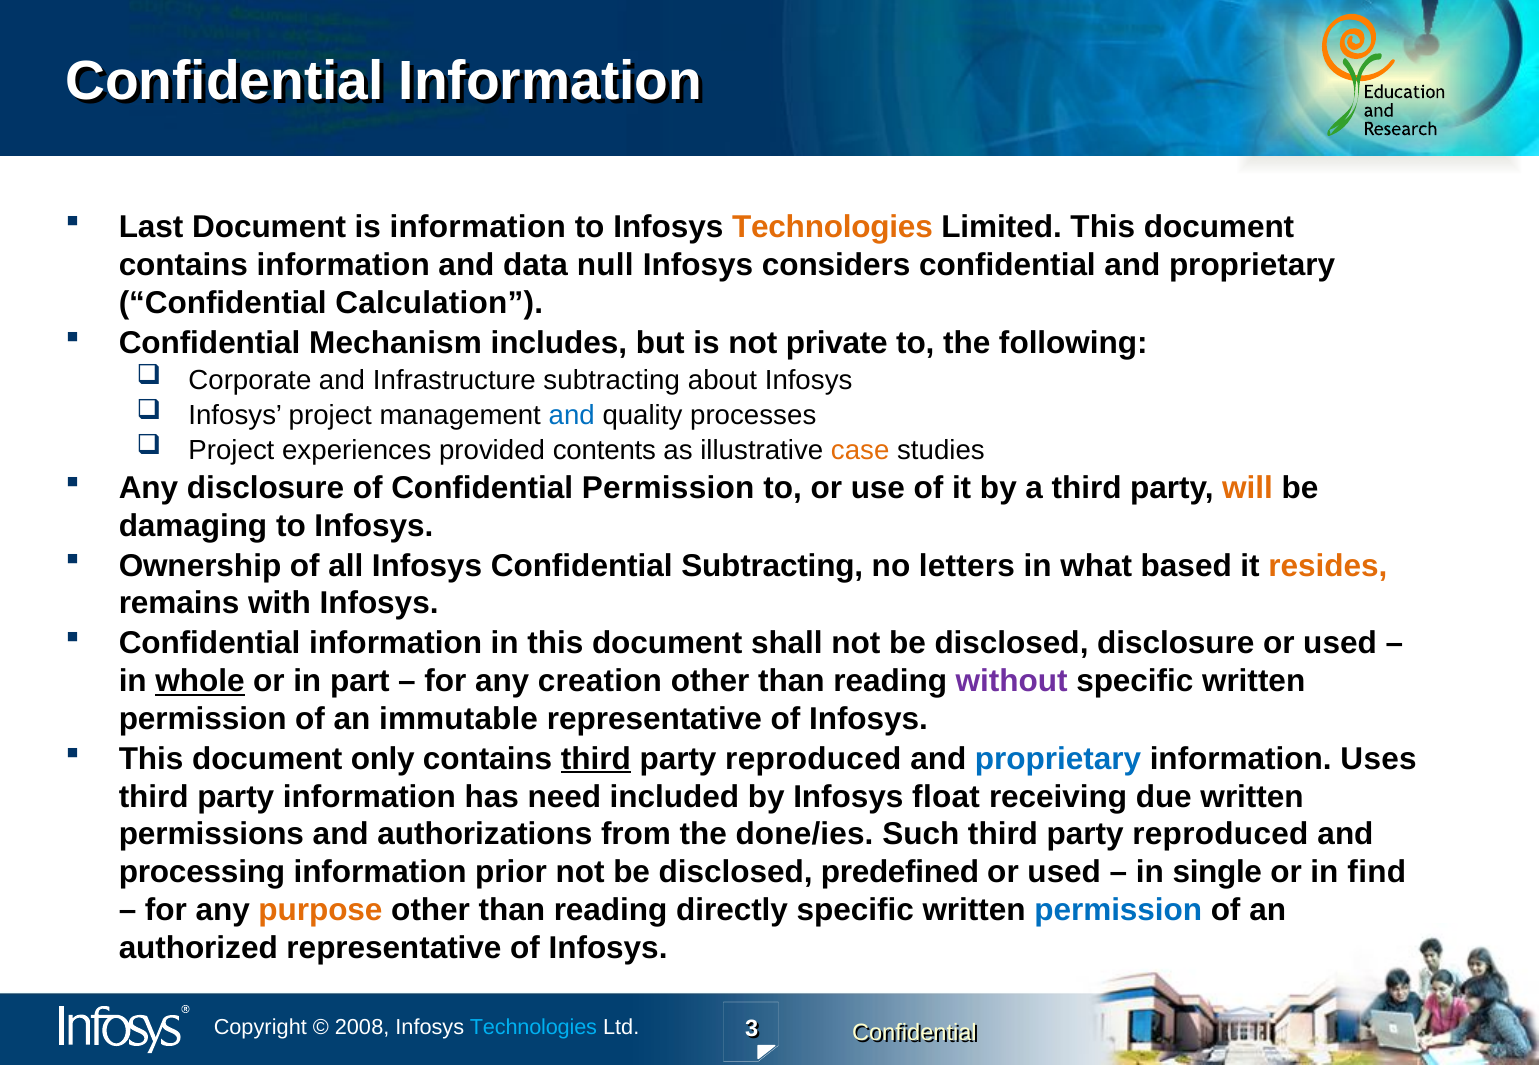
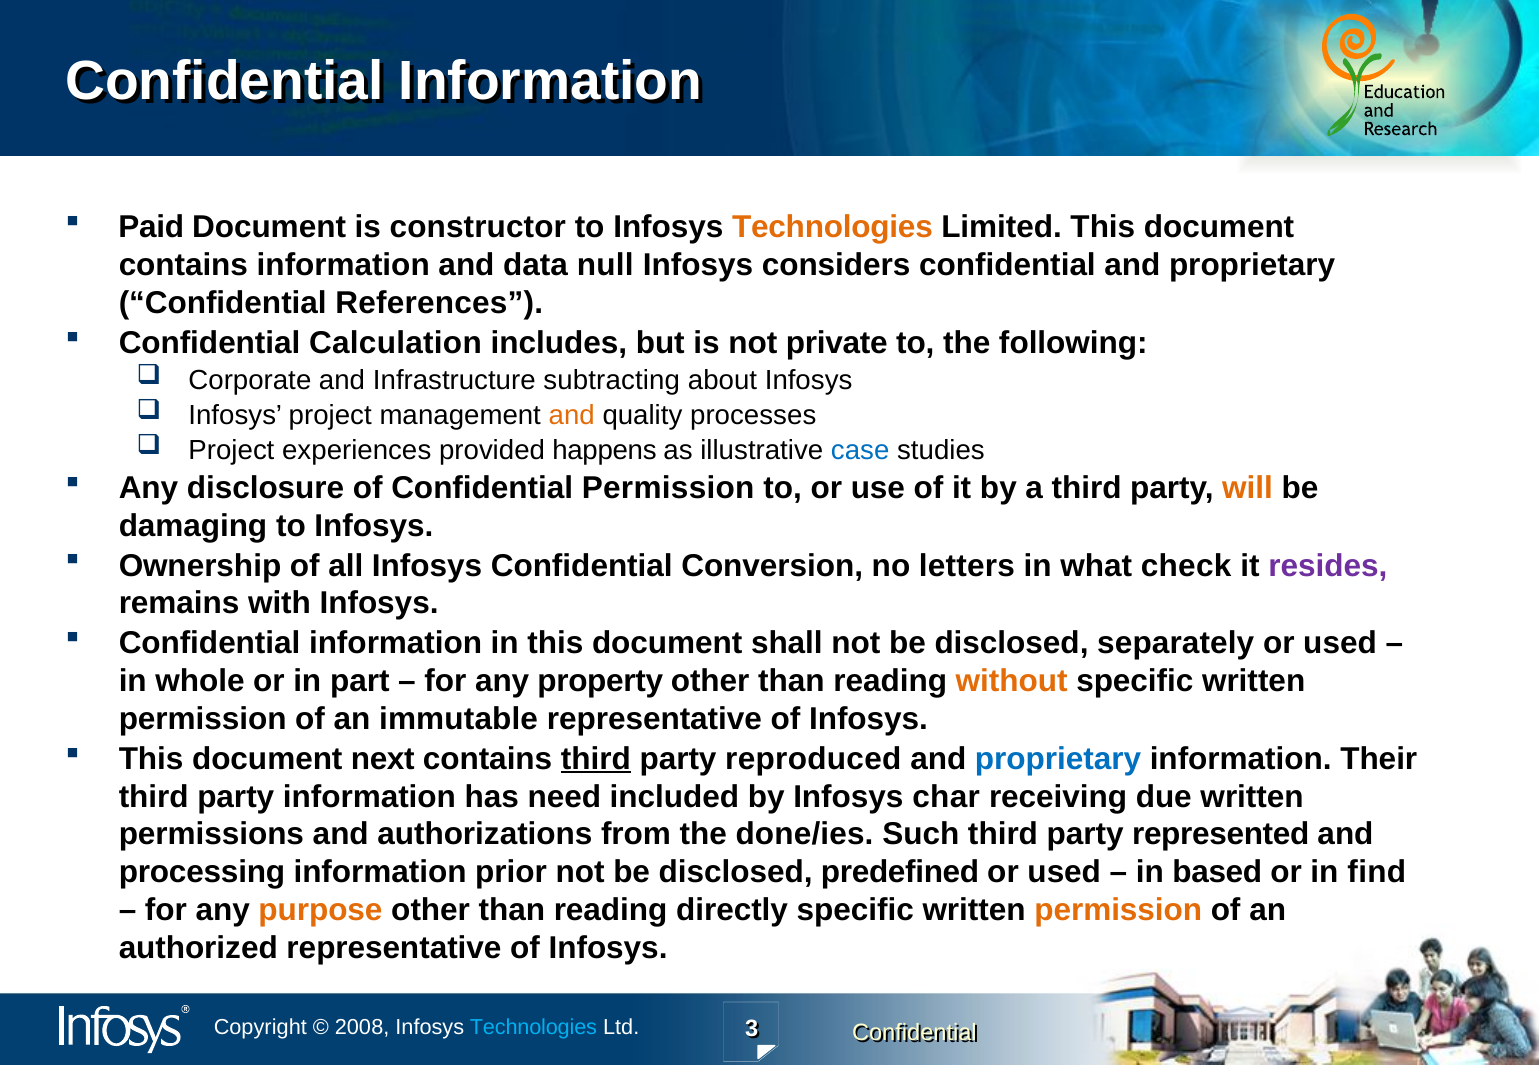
Last: Last -> Paid (151, 228)
is information: information -> constructor (478, 228)
Calculation: Calculation -> References (439, 303)
Mechanism: Mechanism -> Calculation (395, 343)
and colour: blue -> orange (572, 415)
contents: contents -> happens (604, 451)
case colour: orange -> blue (860, 451)
Confidential Subtracting: Subtracting -> Conversion (772, 566)
based: based -> check (1186, 566)
resides colour: orange -> purple (1328, 566)
disclosed disclosure: disclosure -> separately (1176, 644)
whole underline: present -> none (200, 681)
creation: creation -> property (600, 681)
without colour: purple -> orange (1012, 681)
only: only -> next (383, 759)
Uses: Uses -> Their (1379, 759)
float: float -> char (946, 797)
Such third party reproduced: reproduced -> represented (1221, 835)
single: single -> based (1217, 873)
permission colour: blue -> orange (1118, 911)
